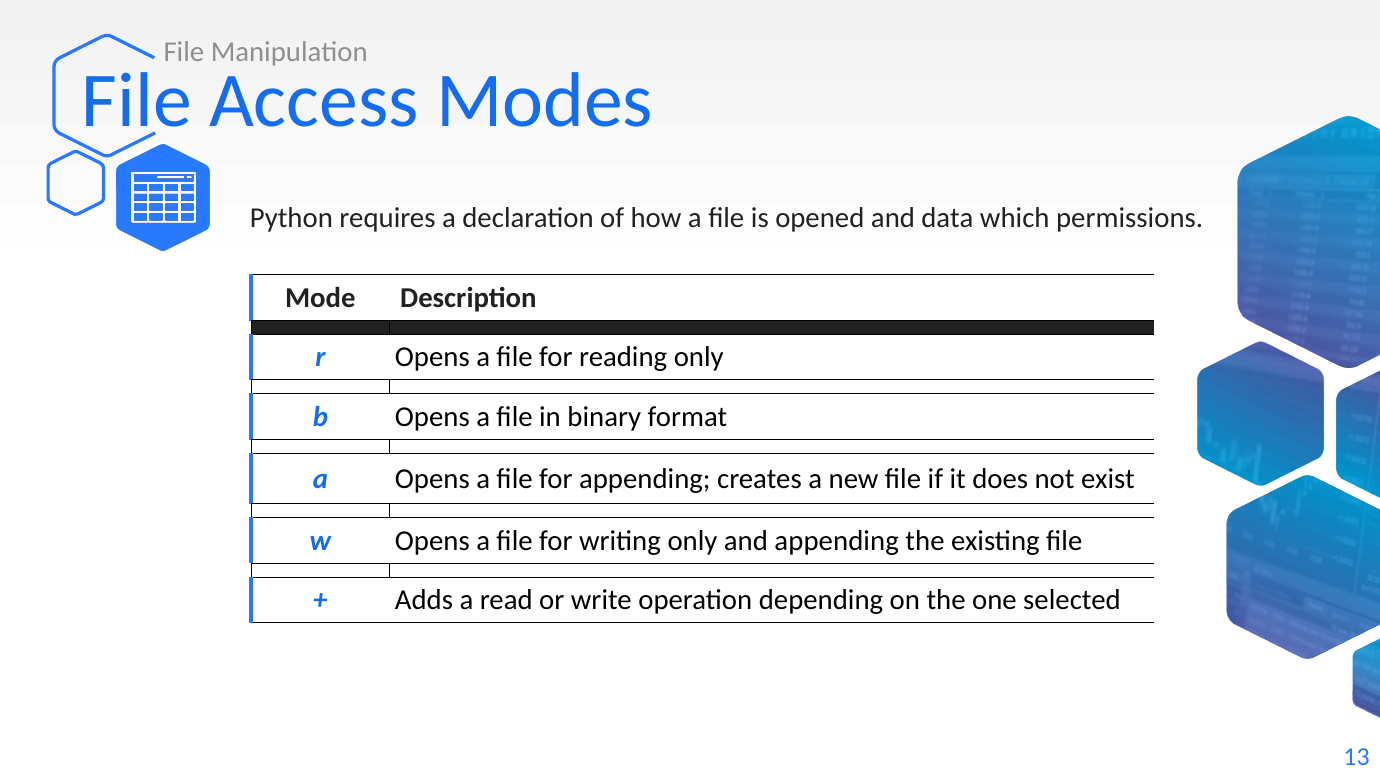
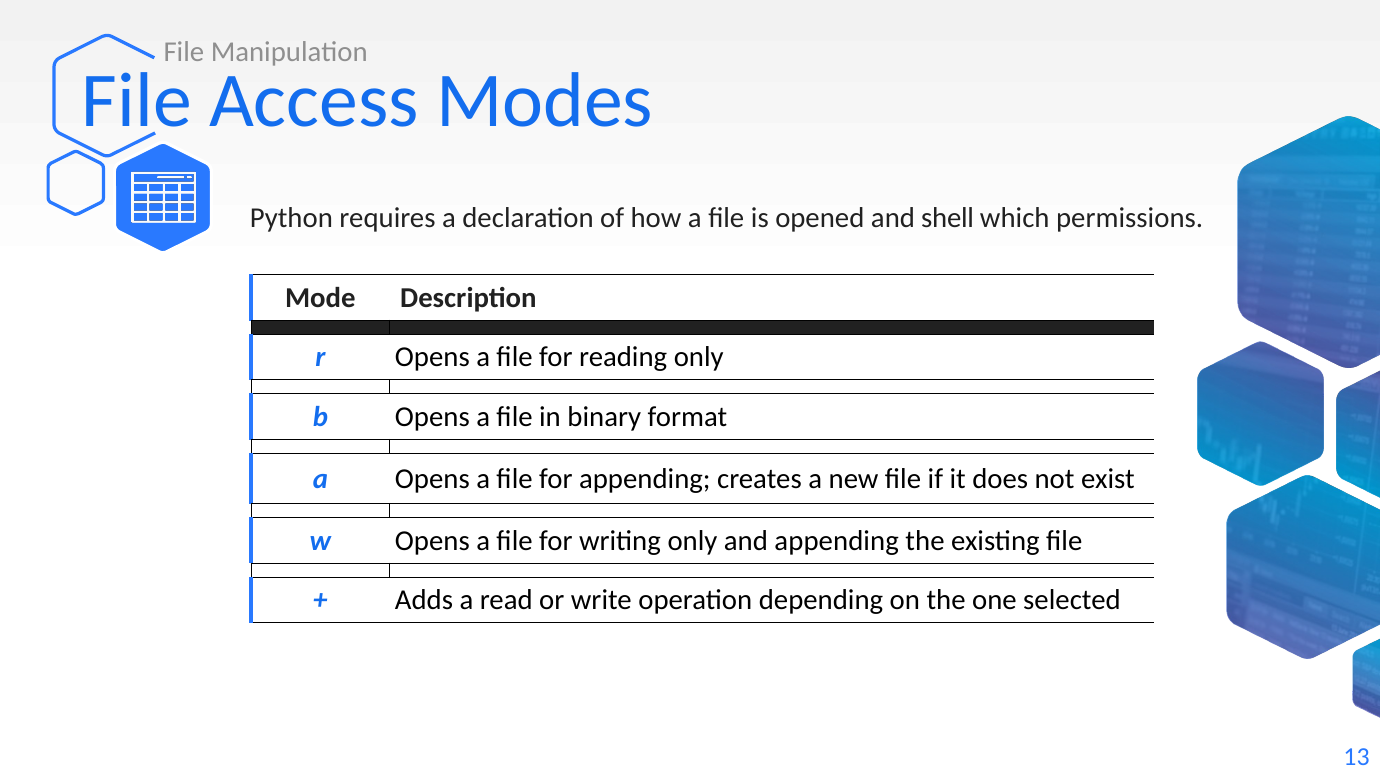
data: data -> shell (948, 218)
